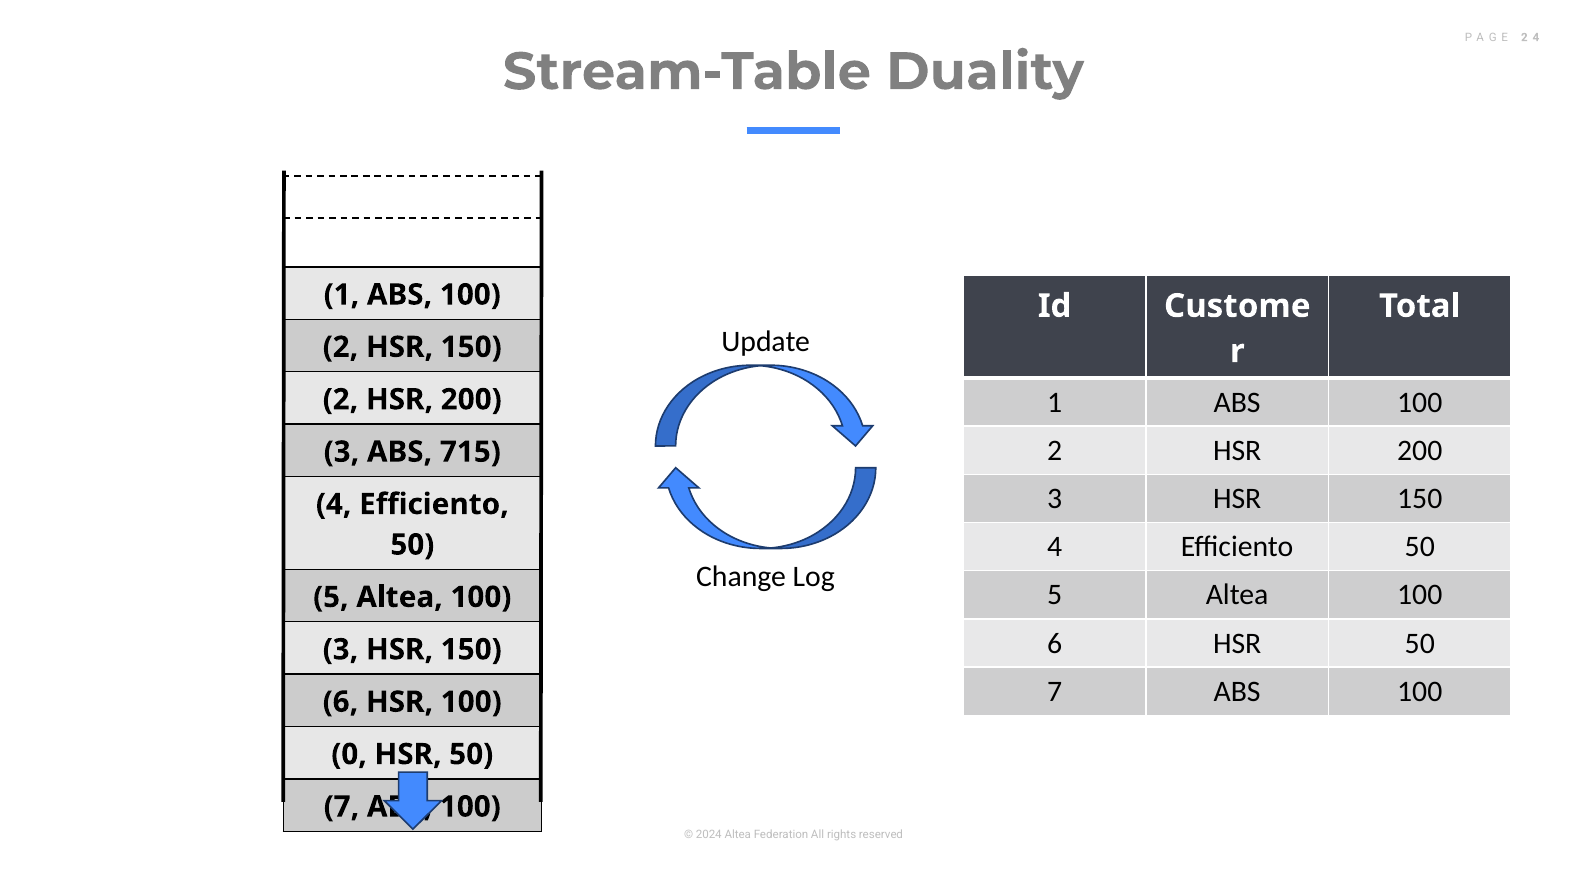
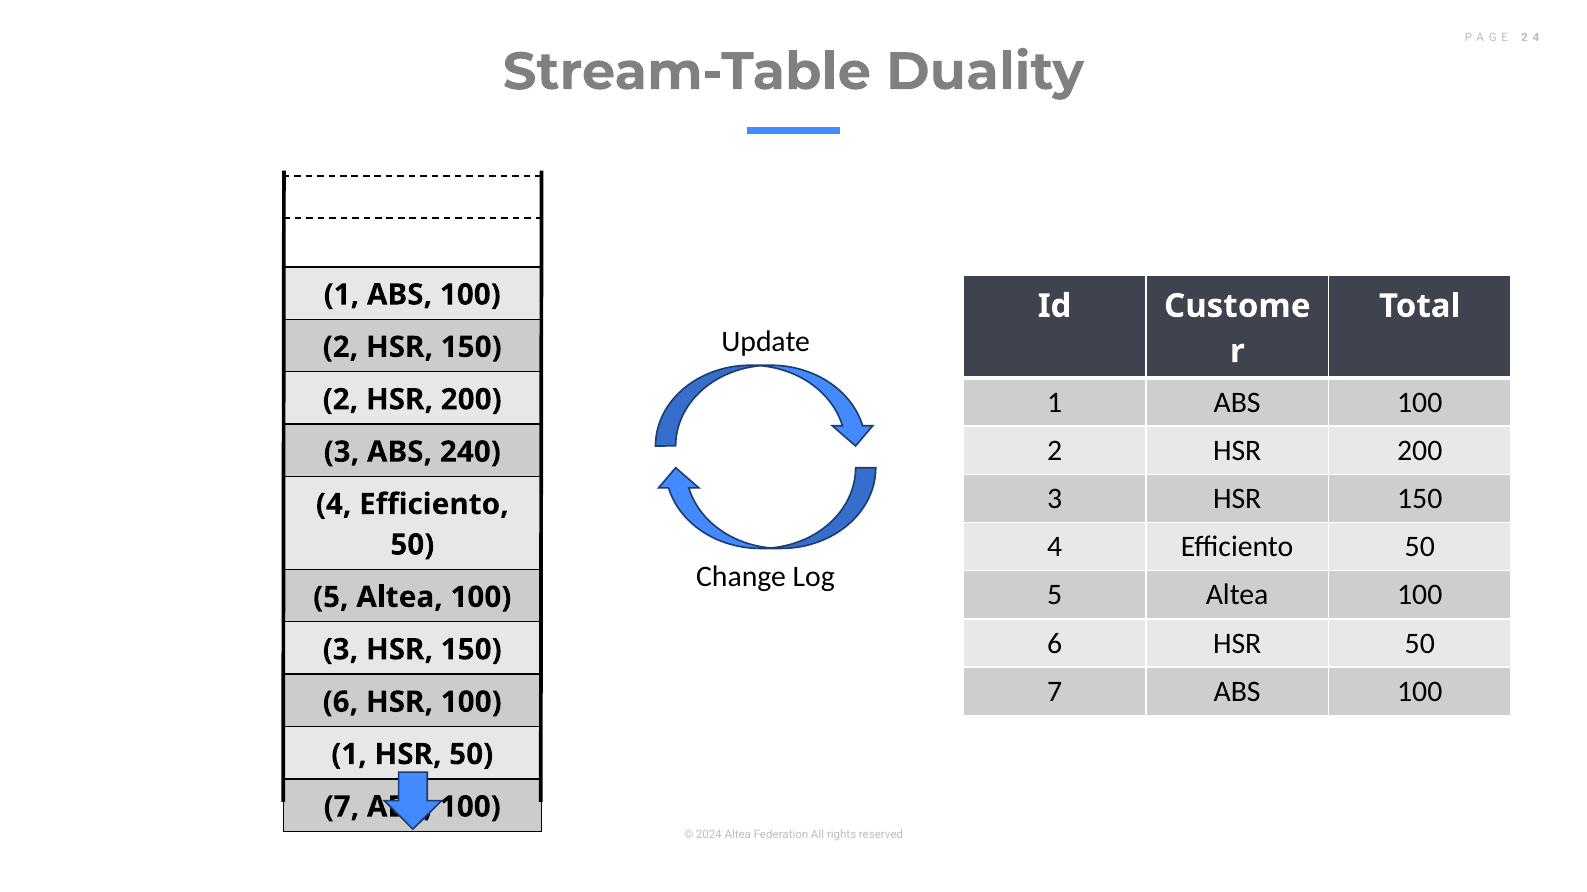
715: 715 -> 240 (470, 452)
0: 0 -> 1 (349, 755)
